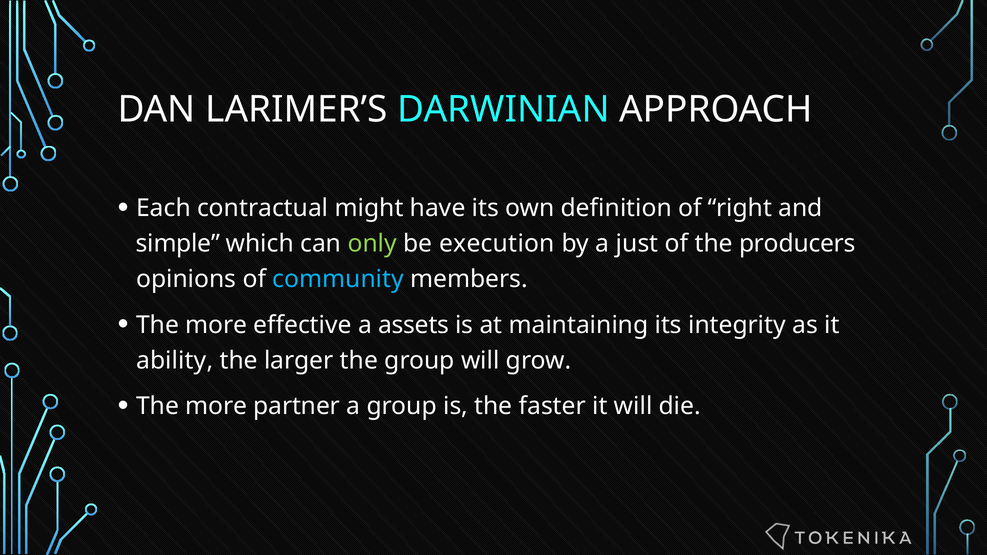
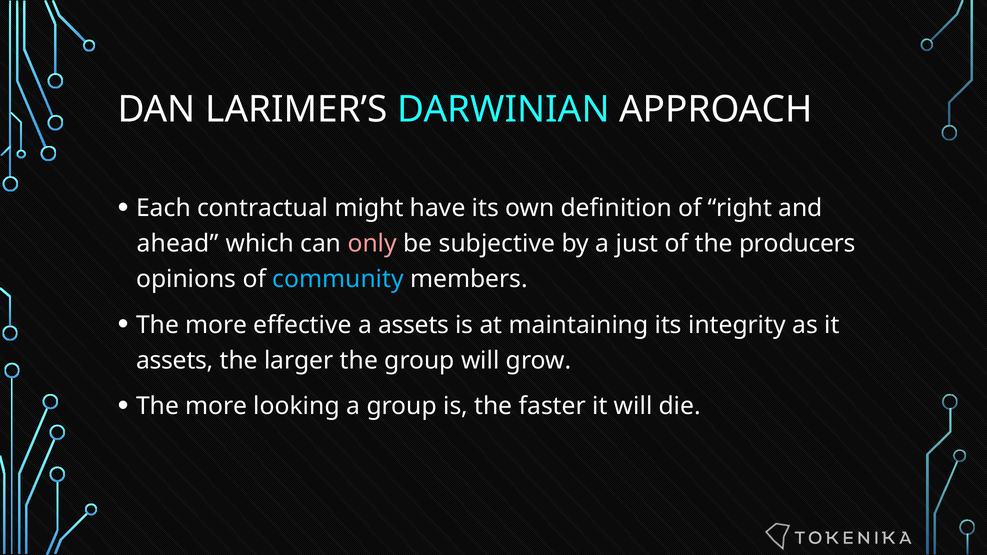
simple: simple -> ahead (178, 244)
only colour: light green -> pink (372, 244)
execution: execution -> subjective (497, 244)
ability: ability -> assets (175, 361)
partner: partner -> looking (297, 406)
